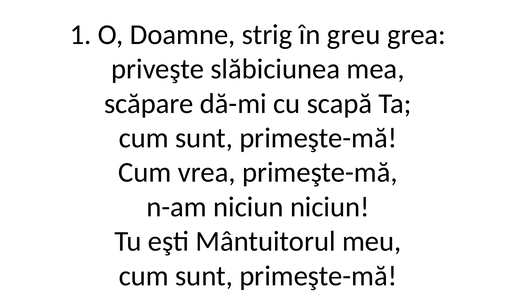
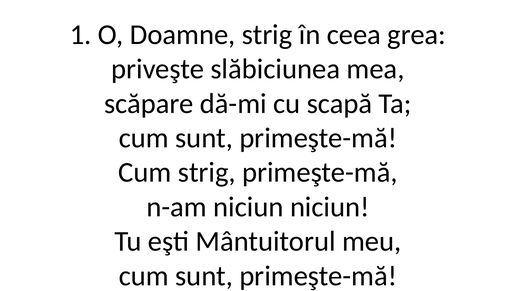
greu: greu -> ceea (354, 35)
Cum vrea: vrea -> strig (207, 172)
